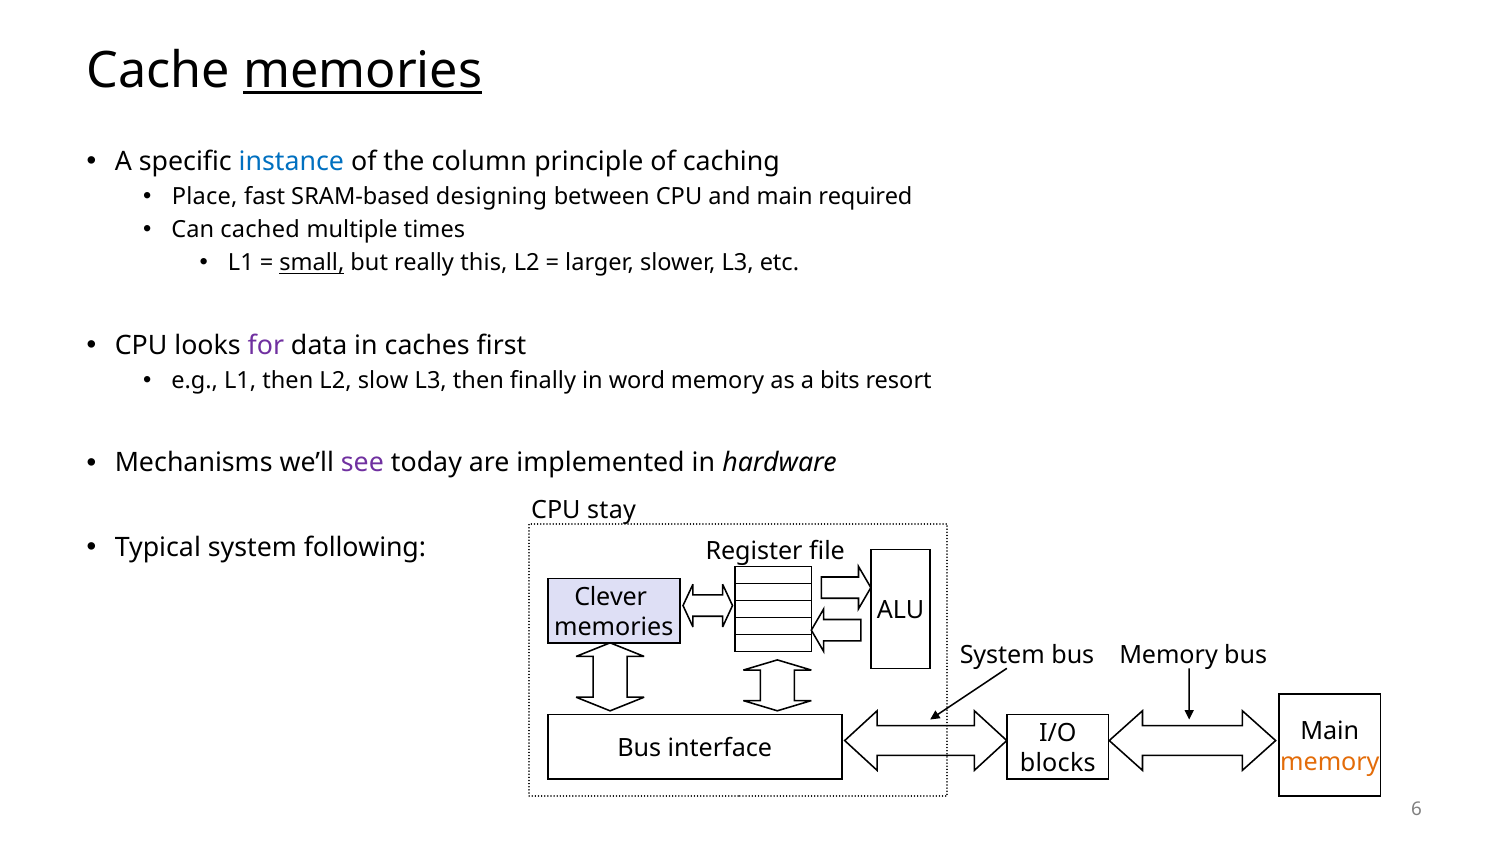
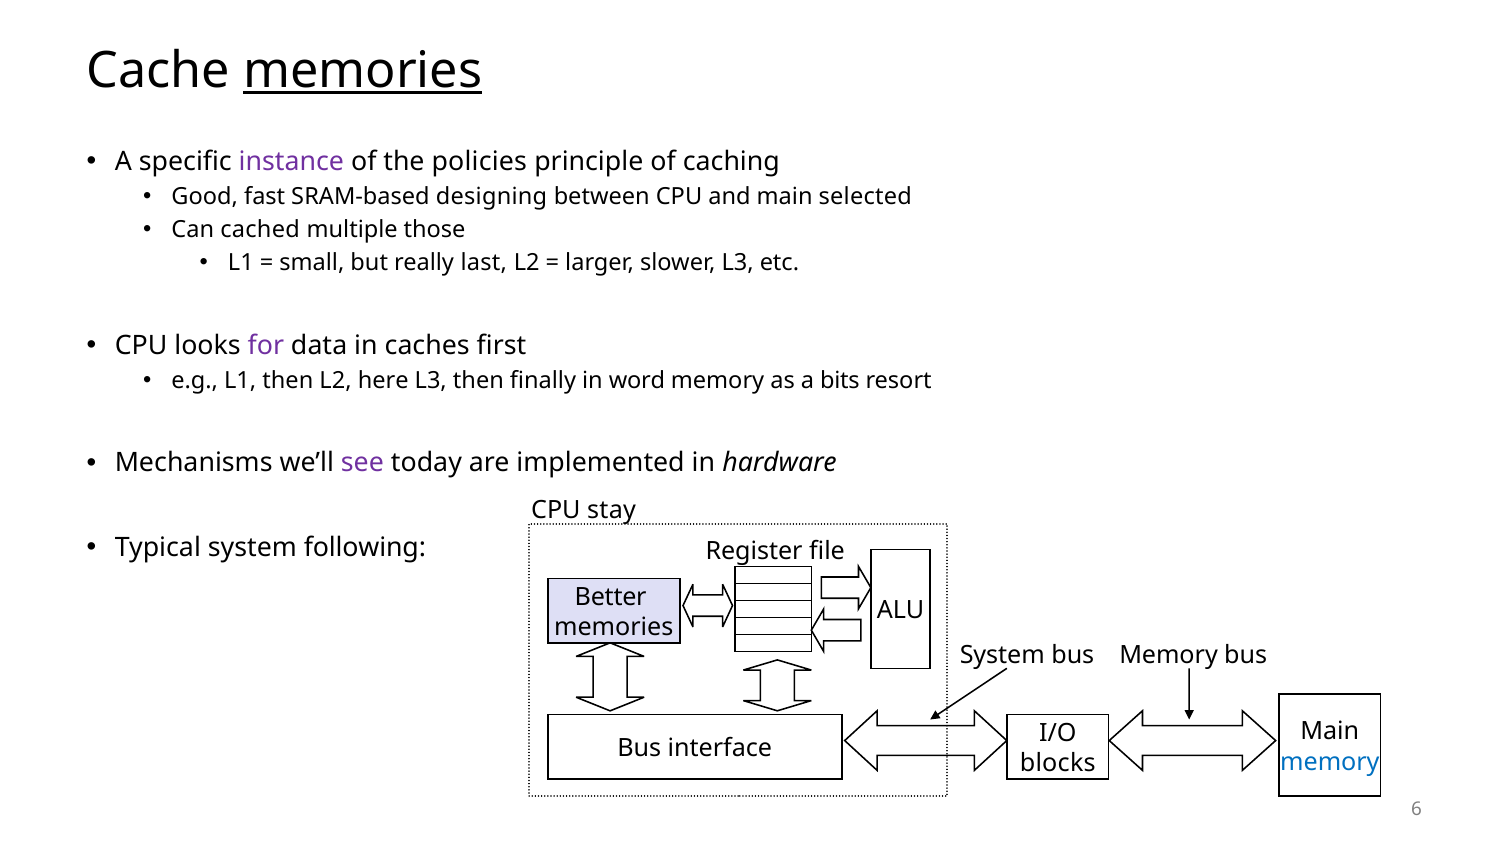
instance colour: blue -> purple (291, 161)
column: column -> policies (479, 161)
Place: Place -> Good (205, 196)
required: required -> selected (865, 196)
times: times -> those (435, 230)
small underline: present -> none (312, 263)
this: this -> last (484, 263)
slow: slow -> here (383, 381)
Clever: Clever -> Better (611, 597)
memory colour: orange -> blue (1330, 762)
